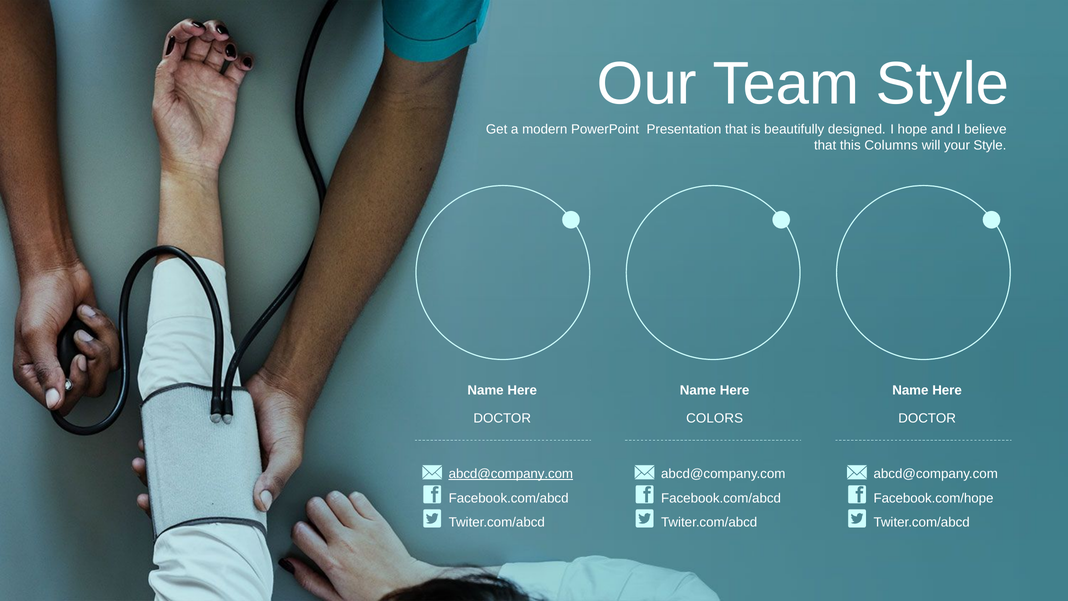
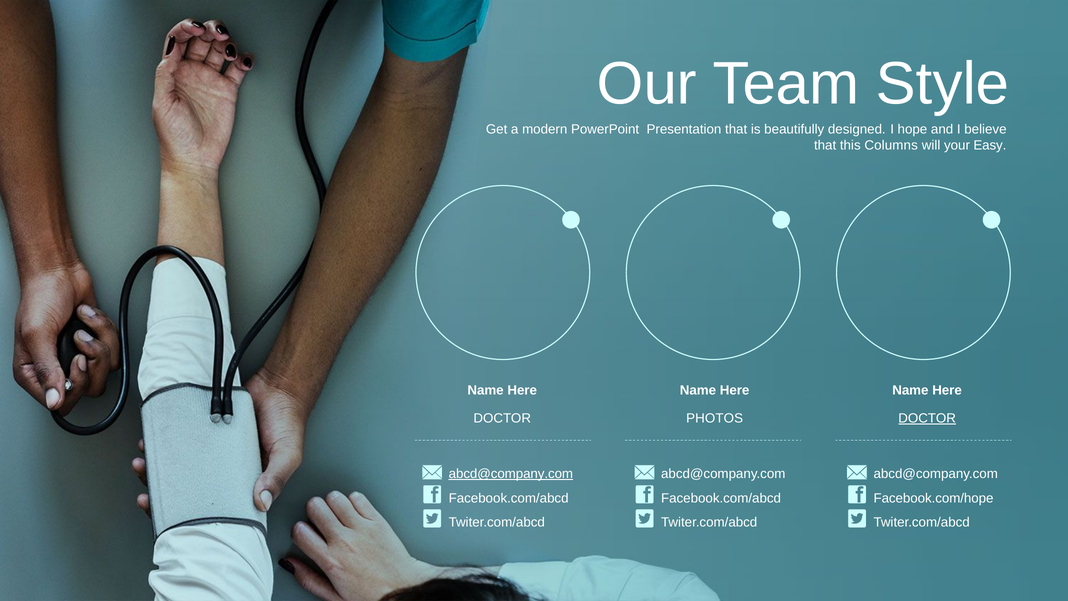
your Style: Style -> Easy (990, 145)
COLORS: COLORS -> PHOTOS (715, 418)
DOCTOR underline: none -> present (927, 418)
